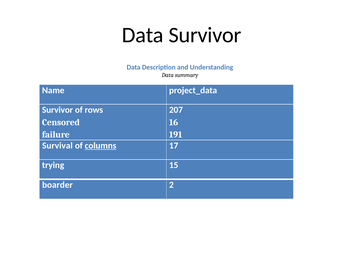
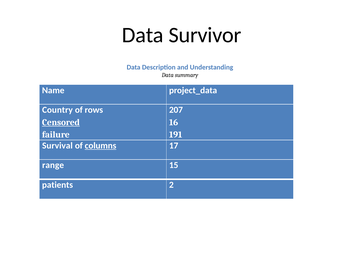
Survivor: Survivor -> Country (57, 110)
Censored underline: none -> present (61, 122)
trying: trying -> range (53, 165)
boarder: boarder -> patients (57, 185)
